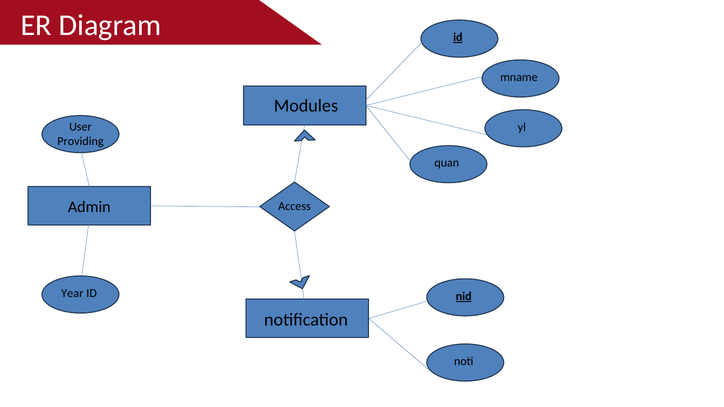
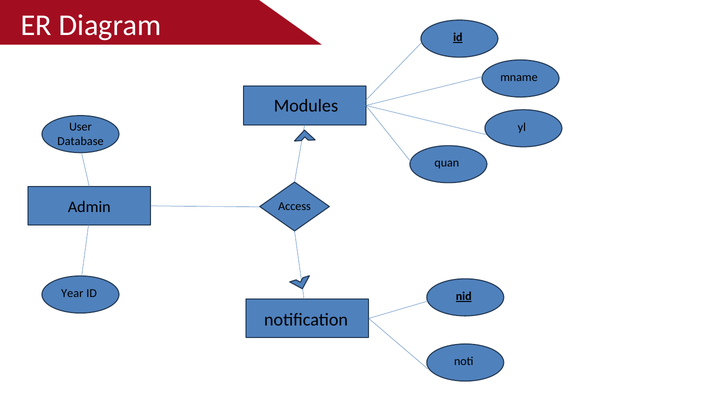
Providing: Providing -> Database (80, 142)
